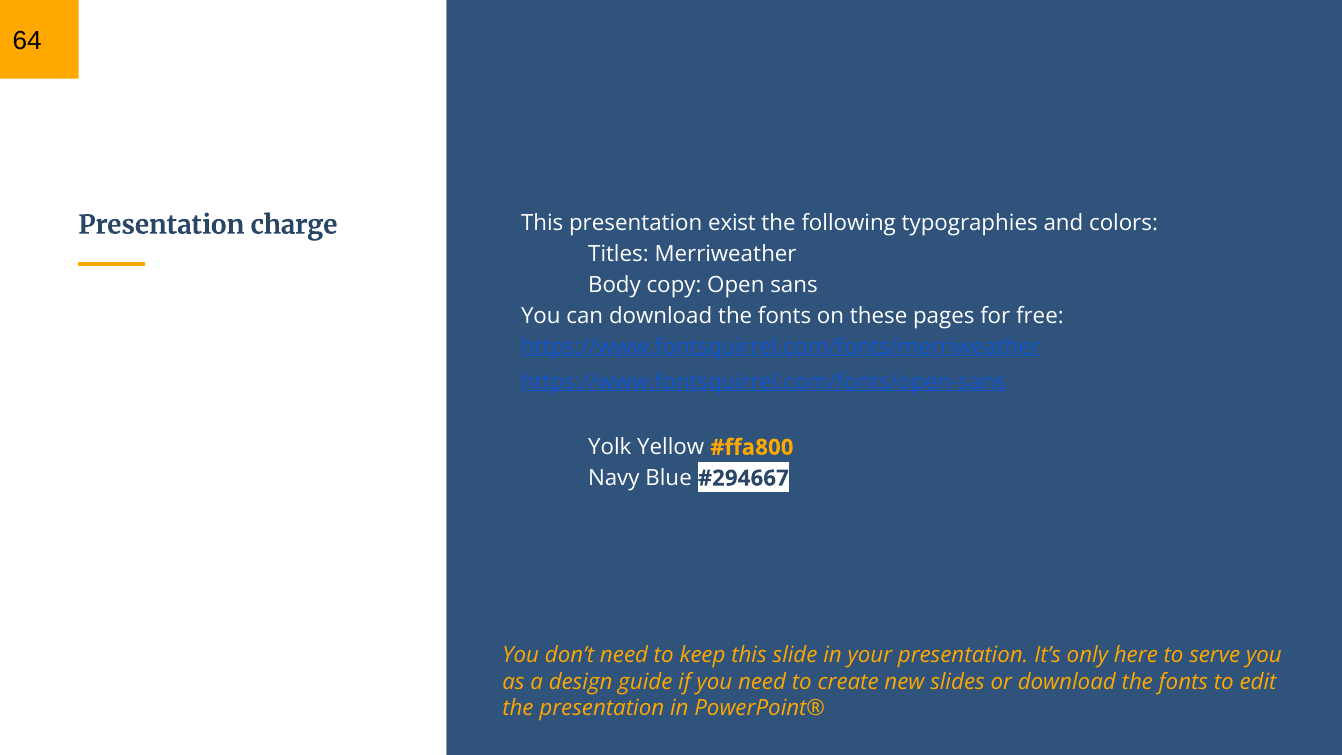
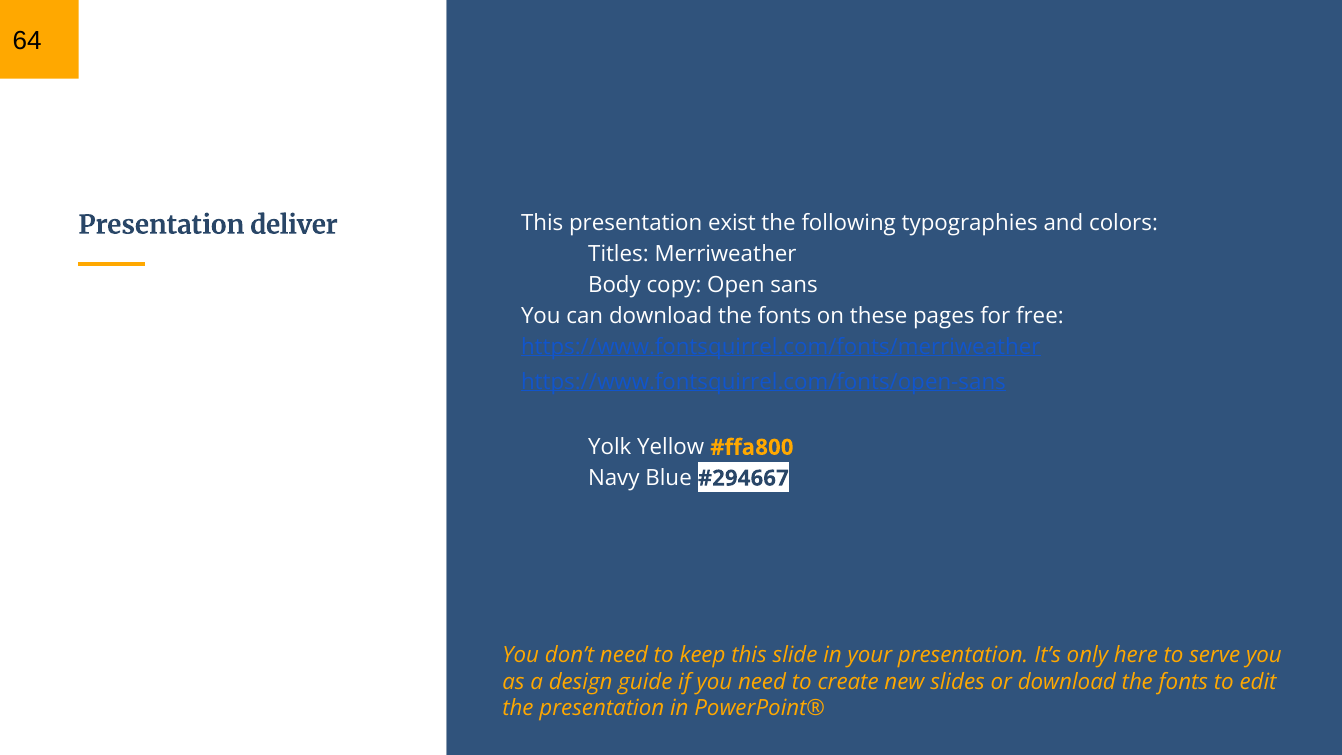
charge: charge -> deliver (294, 225)
